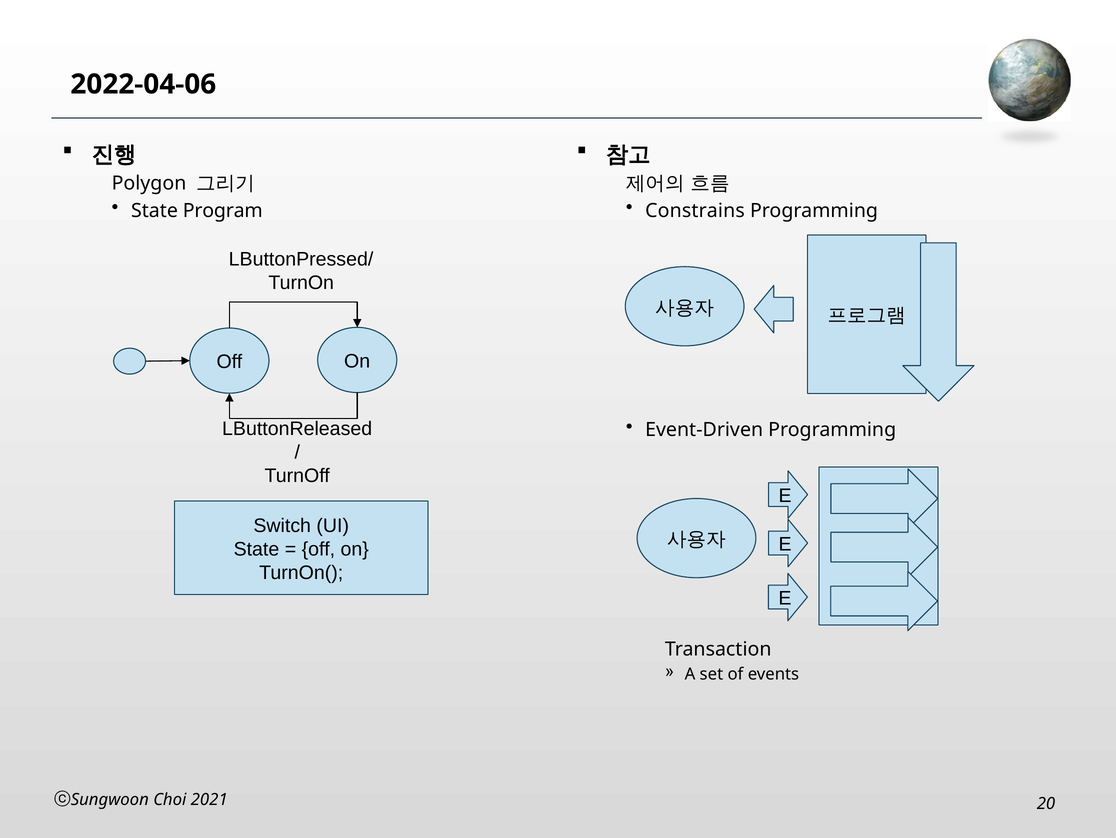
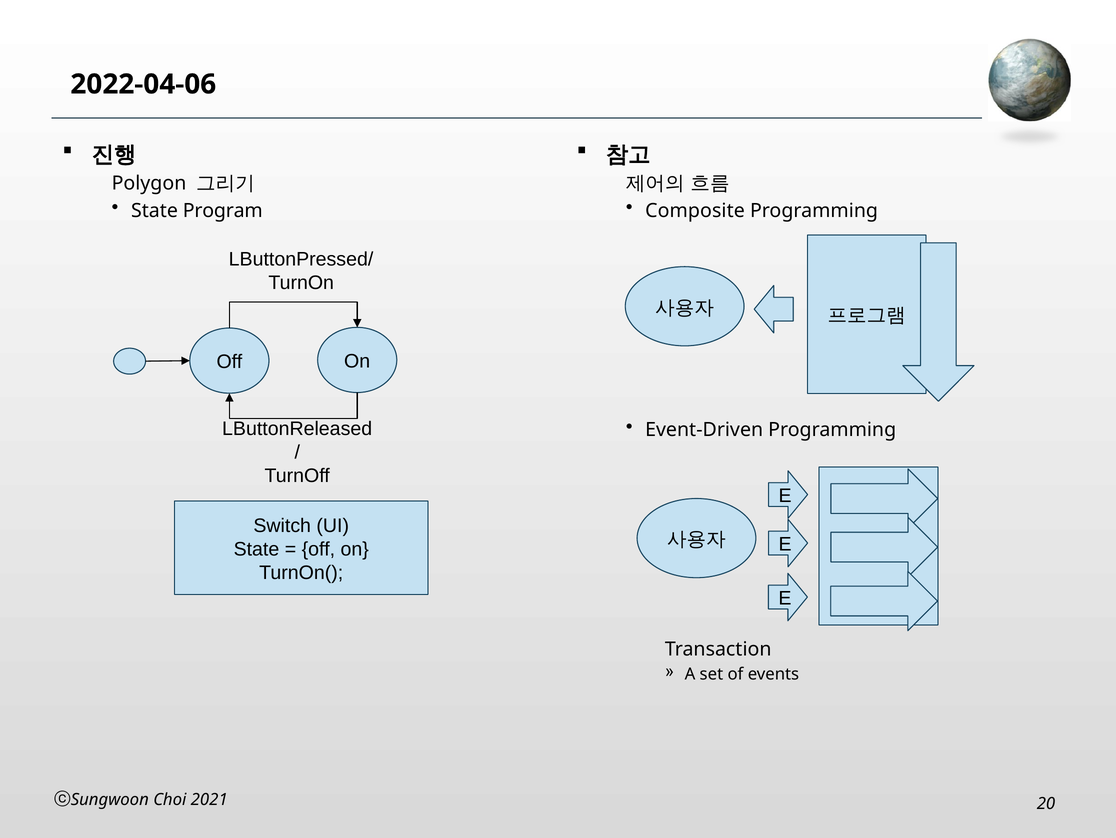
Constrains: Constrains -> Composite (695, 210)
